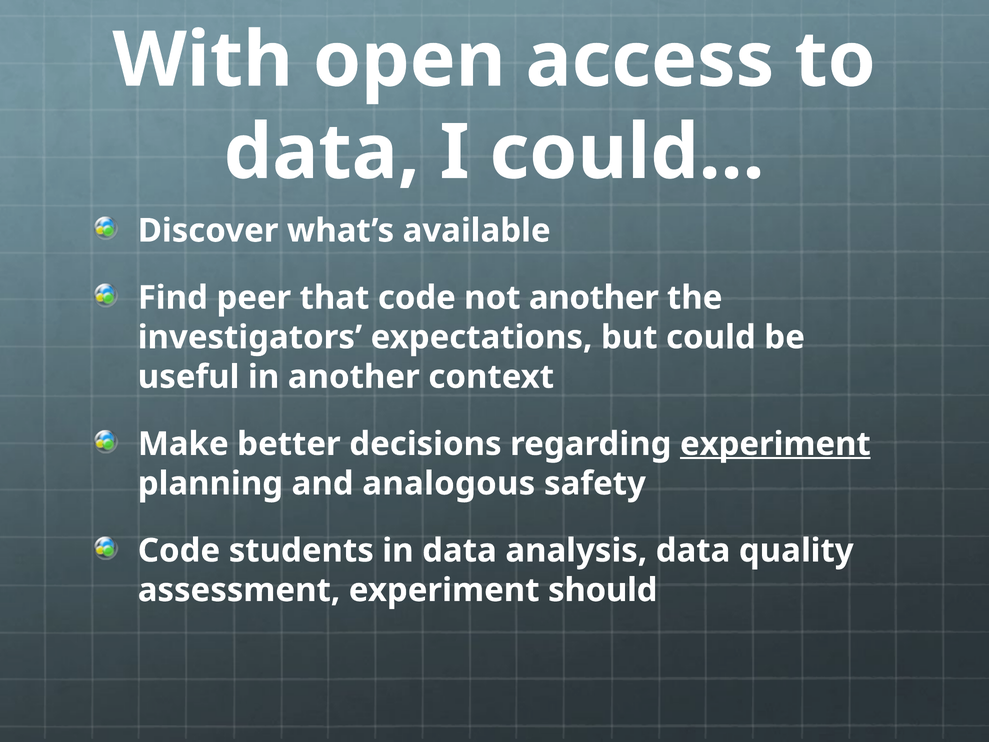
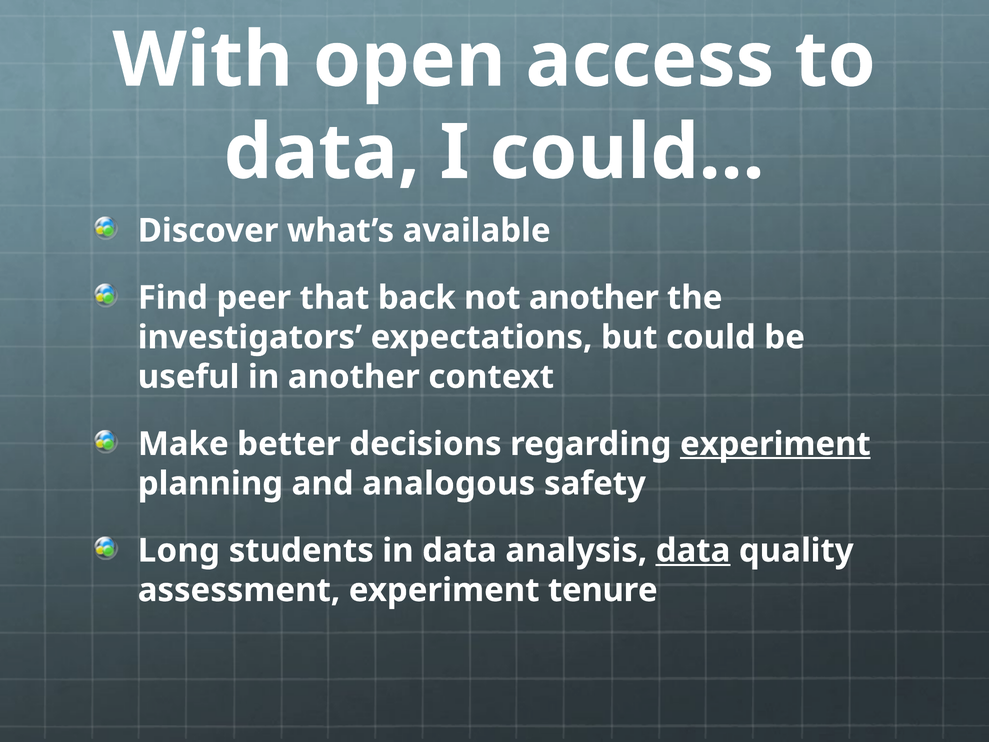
that code: code -> back (417, 298)
Code: Code -> Long (179, 550)
data underline: none -> present (693, 550)
should: should -> tenure (603, 590)
